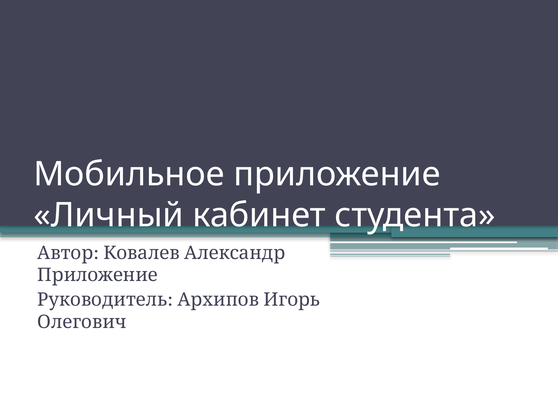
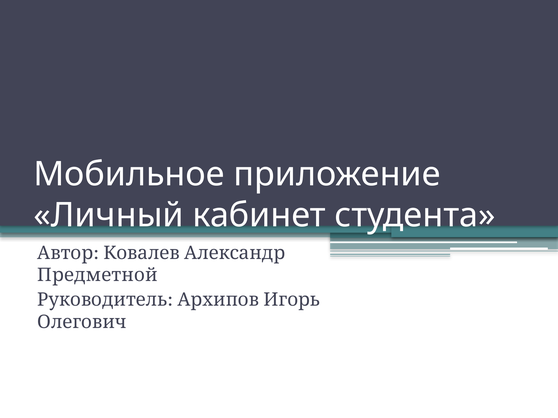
Приложение: Приложение -> Предметной (97, 276)
